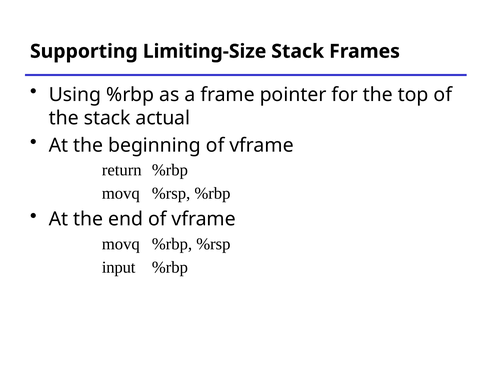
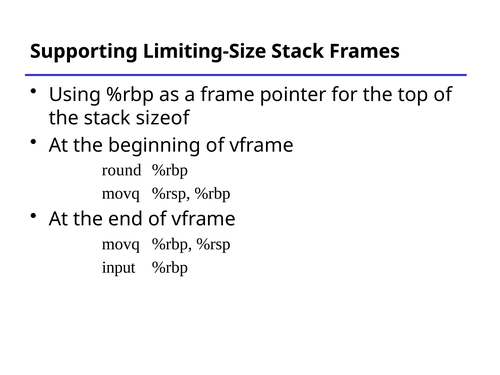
actual: actual -> sizeof (163, 118)
return: return -> round (122, 170)
